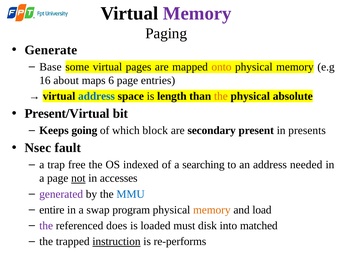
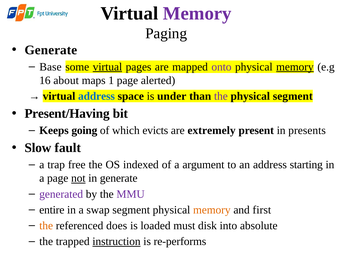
virtual underline: none -> present (107, 67)
onto colour: orange -> purple (221, 67)
memory underline: none -> present (295, 67)
6: 6 -> 1 (111, 80)
entries: entries -> alerted (158, 80)
length: length -> under (172, 96)
the colour: orange -> purple (221, 96)
physical absolute: absolute -> segment (293, 96)
Present/Virtual: Present/Virtual -> Present/Having (67, 113)
block: block -> evicts (155, 130)
secondary: secondary -> extremely (212, 130)
Nsec: Nsec -> Slow (38, 148)
searching: searching -> argument (203, 164)
needed: needed -> starting (306, 164)
in accesses: accesses -> generate (119, 178)
MMU colour: blue -> purple (131, 194)
swap program: program -> segment (131, 209)
load: load -> first (262, 209)
the colour: purple -> orange (46, 225)
matched: matched -> absolute (259, 225)
